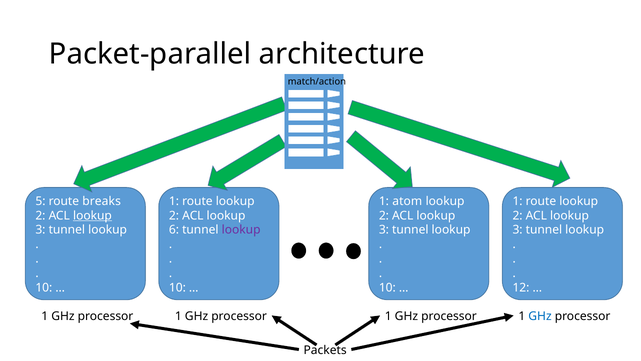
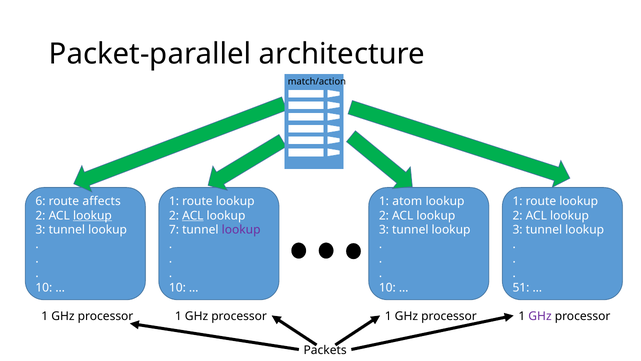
5: 5 -> 6 (40, 201)
breaks: breaks -> affects (102, 201)
ACL underline: none -> present (193, 215)
6: 6 -> 7 (174, 230)
12: 12 -> 51 (521, 287)
GHz colour: blue -> purple (540, 316)
